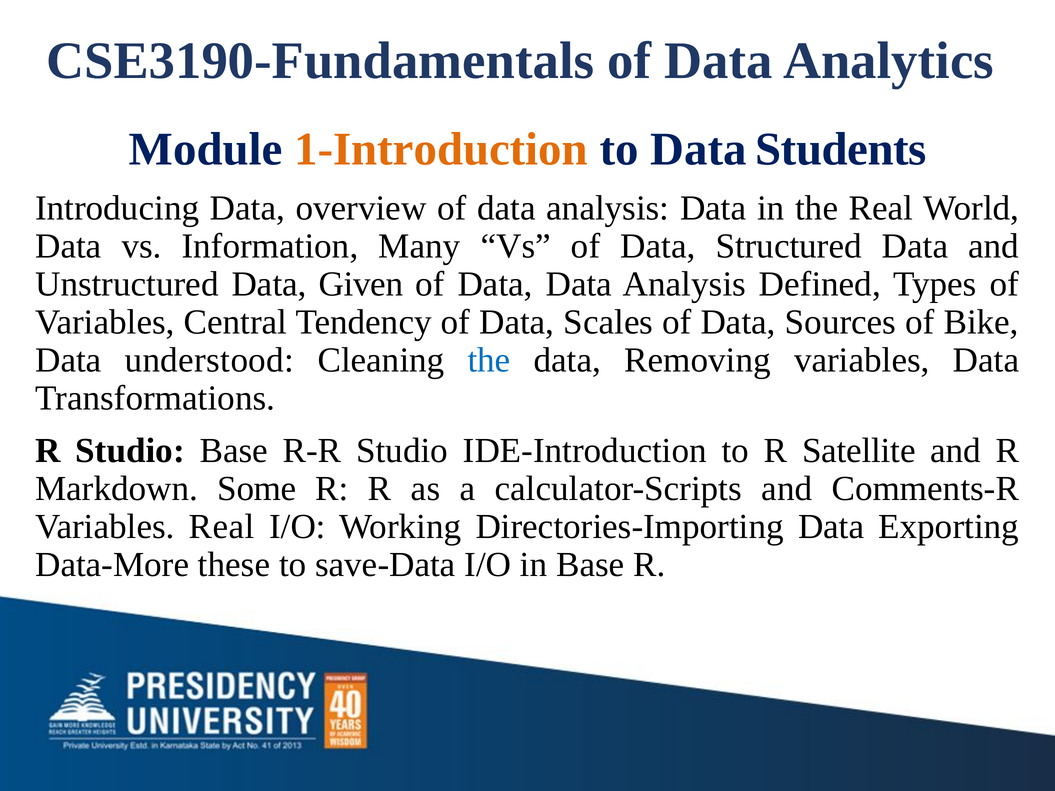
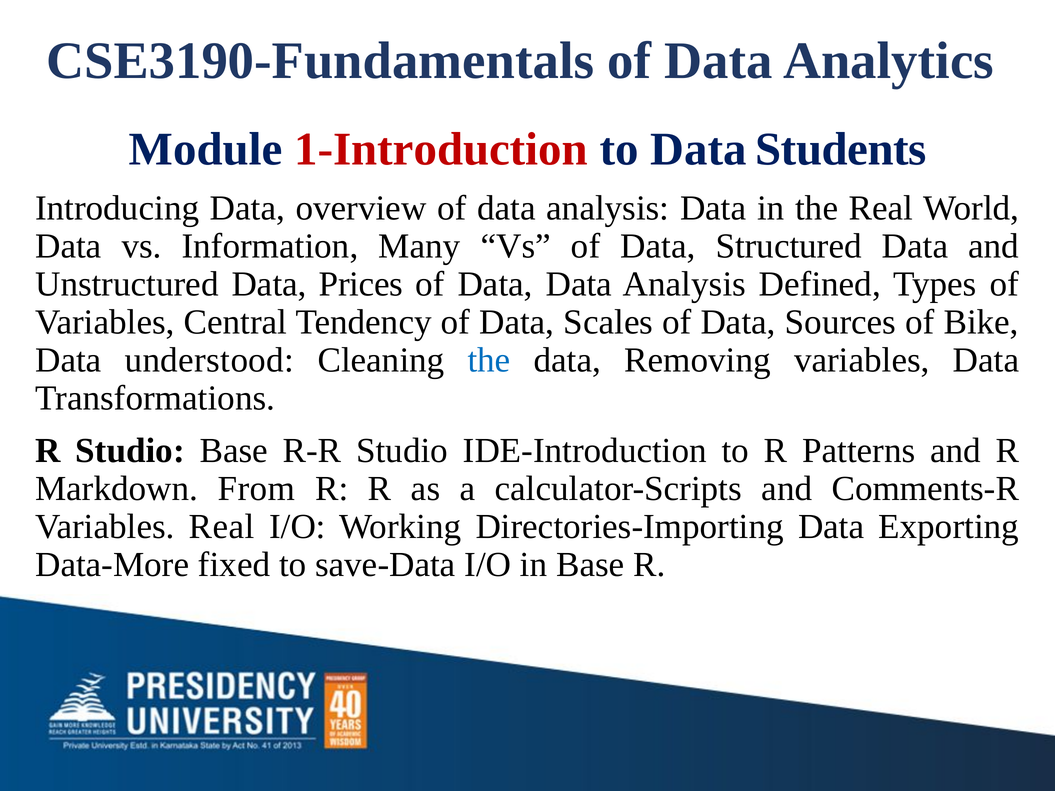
1-Introduction colour: orange -> red (441, 149)
Given: Given -> Prices (361, 284)
Satellite: Satellite -> Patterns (859, 451)
Some: Some -> From (257, 489)
these: these -> fixed (234, 565)
